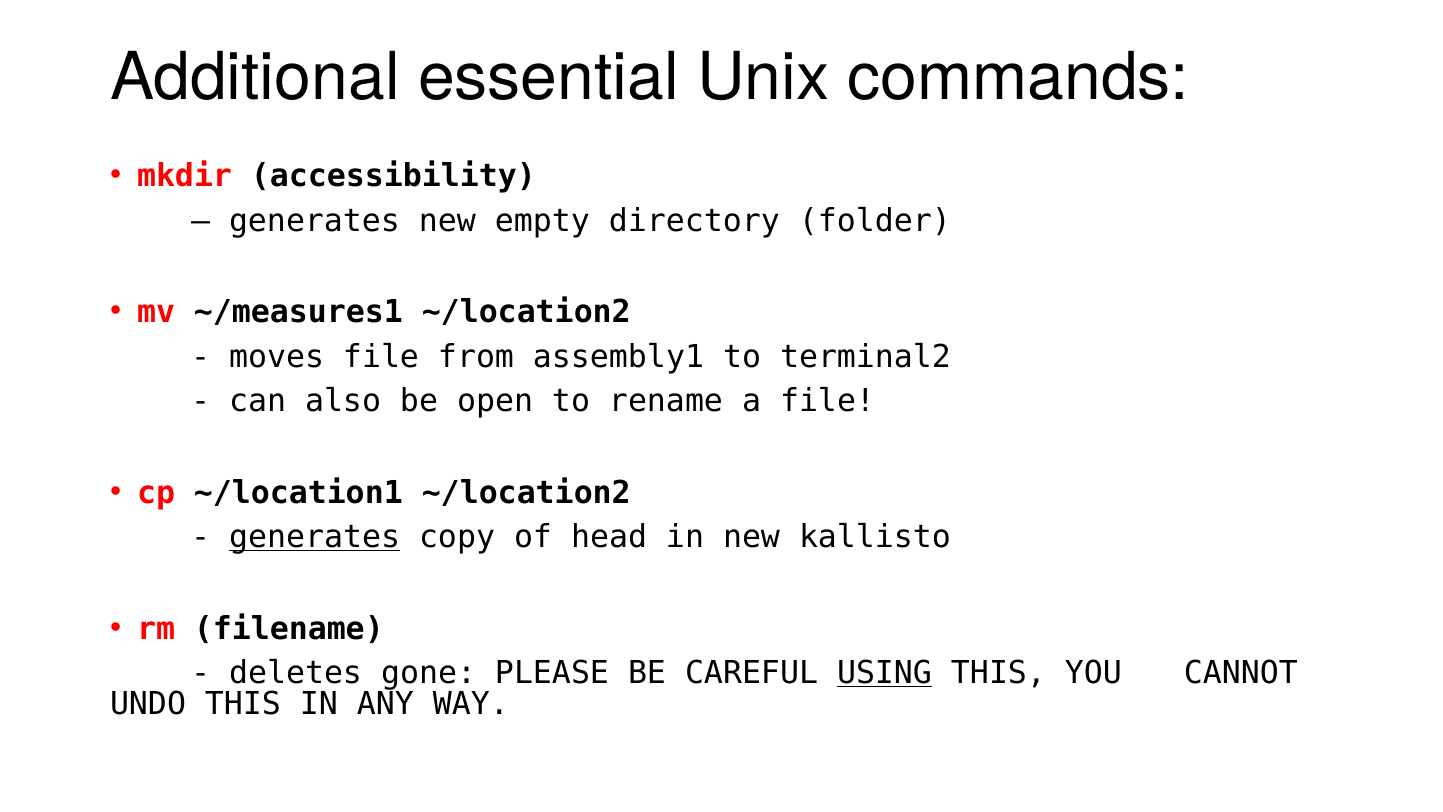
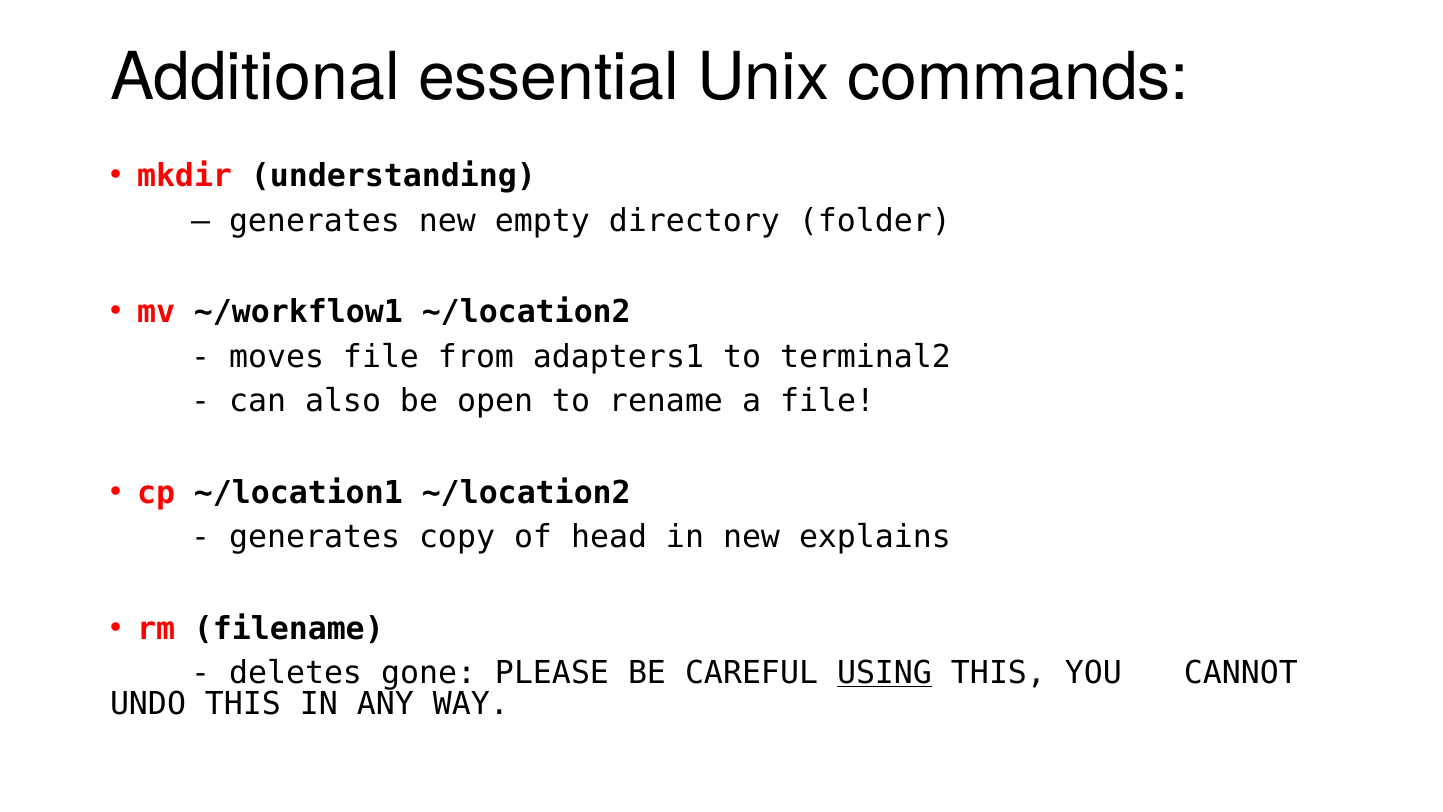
accessibility: accessibility -> understanding (393, 176)
~/measures1: ~/measures1 -> ~/workflow1 (298, 312)
assembly1: assembly1 -> adapters1 (618, 357)
generates underline: present -> none (315, 537)
kallisto: kallisto -> explains (875, 537)
